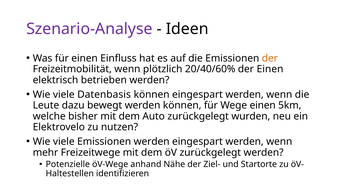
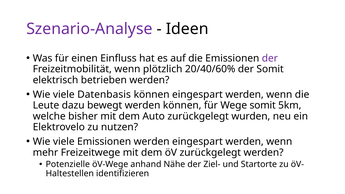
der colour: orange -> purple (270, 58)
der Einen: Einen -> Somit (270, 69)
Wege einen: einen -> somit (263, 105)
